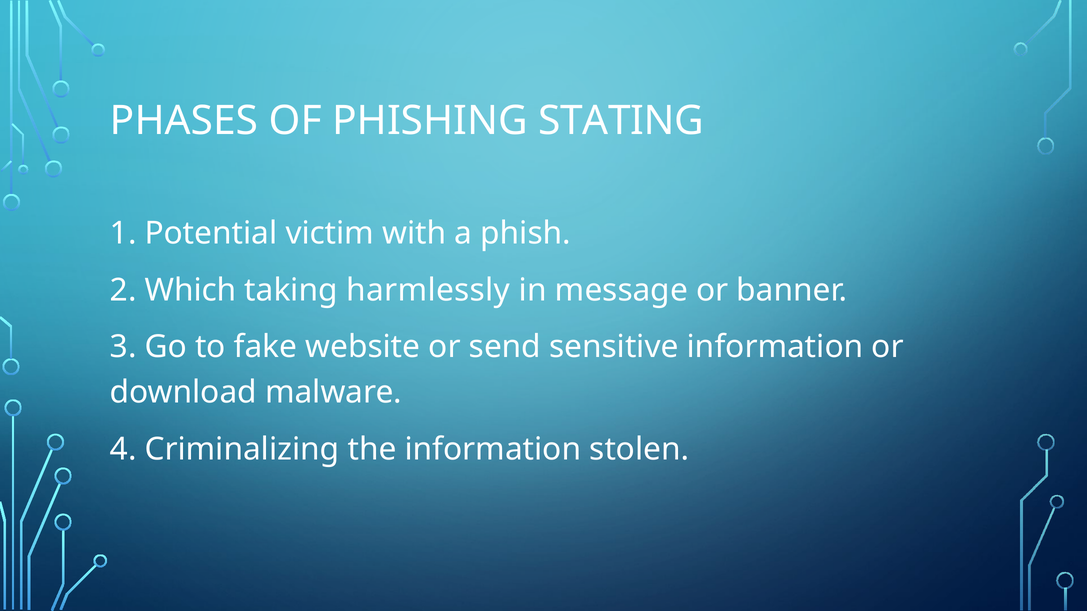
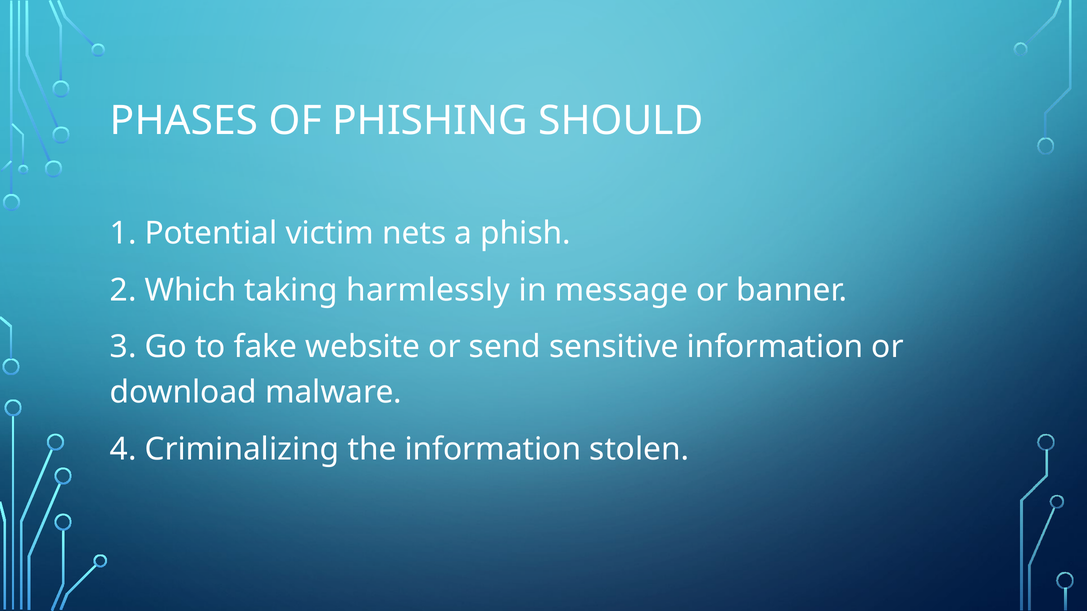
STATING: STATING -> SHOULD (621, 121)
with: with -> nets (414, 233)
